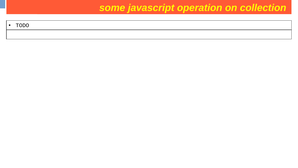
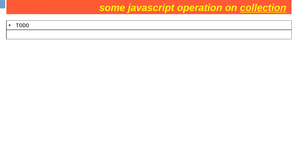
collection underline: none -> present (263, 8)
